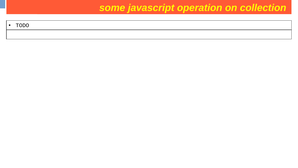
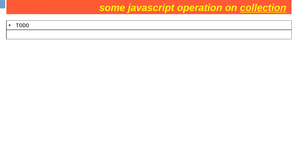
collection underline: none -> present (263, 8)
